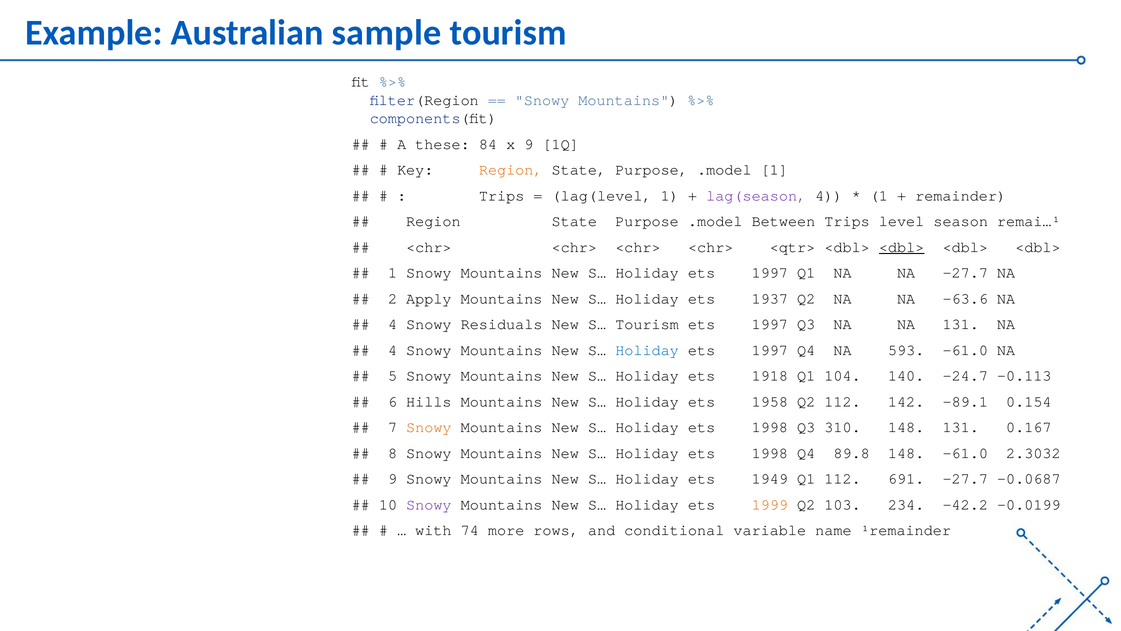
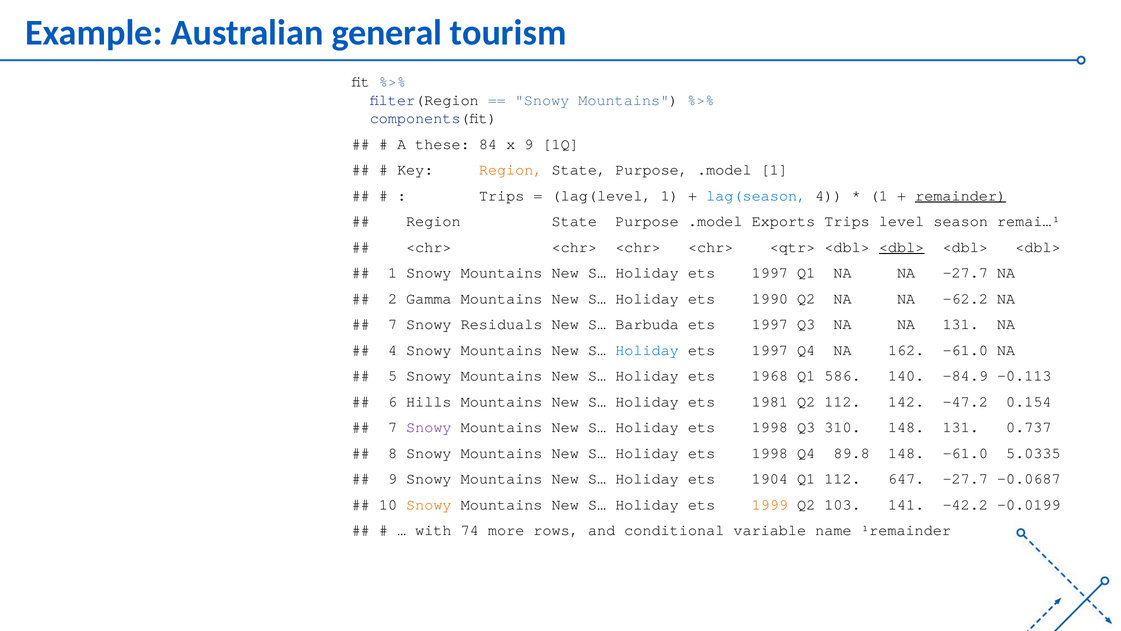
sample: sample -> general (387, 33)
lag(season colour: purple -> blue (756, 196)
remainder underline: none -> present (961, 196)
Between: Between -> Exports (783, 221)
Apply: Apply -> Gamma (429, 298)
1937: 1937 -> 1990 (770, 298)
-63.6: -63.6 -> -62.2 (965, 298)
4: 4 -> 7 (393, 324)
S… Tourism: Tourism -> Barbuda (647, 324)
593: 593 -> 162 (906, 350)
1918: 1918 -> 1968 (770, 376)
104: 104 -> 586 (843, 376)
-24.7: -24.7 -> -84.9 (965, 376)
1958: 1958 -> 1981 (770, 401)
-89.1: -89.1 -> -47.2 (965, 401)
Snowy colour: orange -> purple (429, 427)
0.167: 0.167 -> 0.737 (1029, 427)
2.3032: 2.3032 -> 5.0335 (1033, 453)
1949: 1949 -> 1904 (770, 478)
691: 691 -> 647 (906, 478)
Snowy colour: purple -> orange (429, 504)
234: 234 -> 141 (906, 504)
